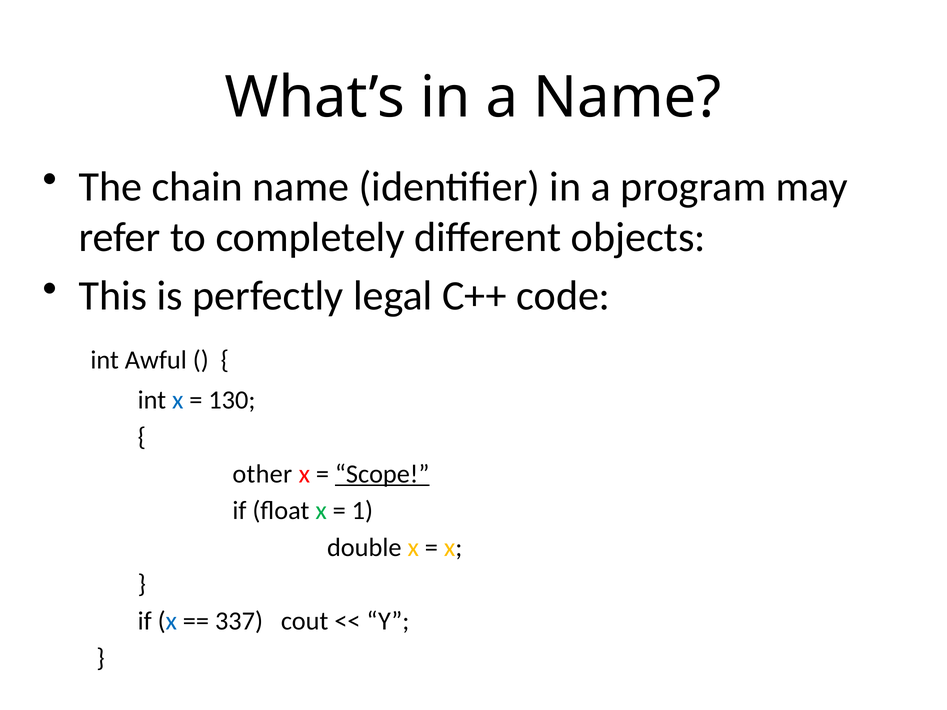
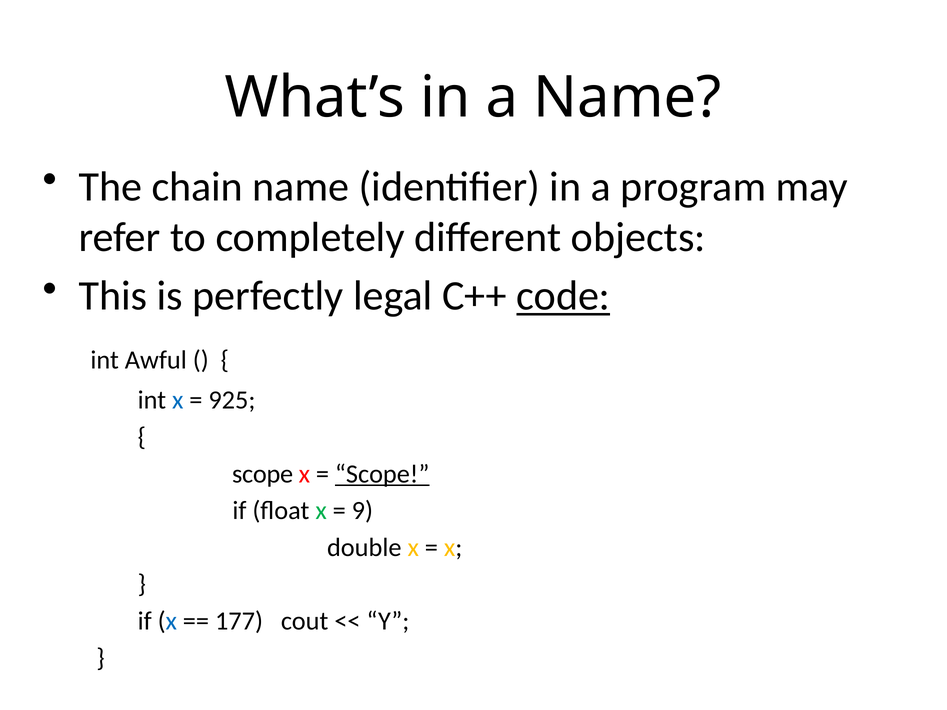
code underline: none -> present (563, 296)
130: 130 -> 925 (232, 400)
other: other -> scope (263, 474)
1: 1 -> 9 (362, 511)
337: 337 -> 177 (239, 621)
